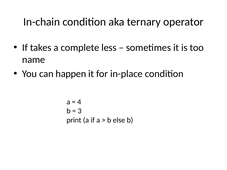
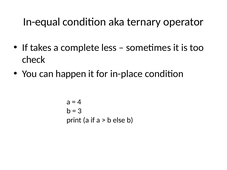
In-chain: In-chain -> In-equal (42, 22)
name: name -> check (34, 60)
